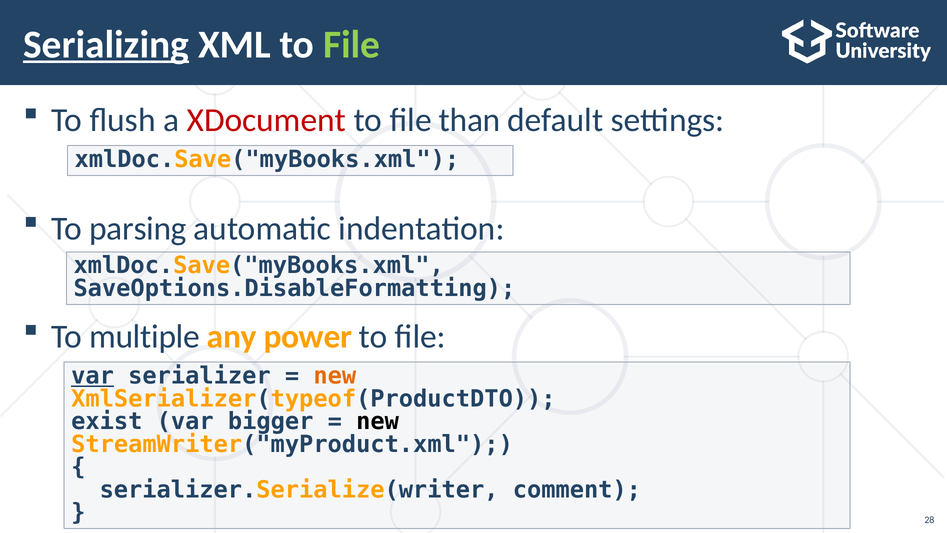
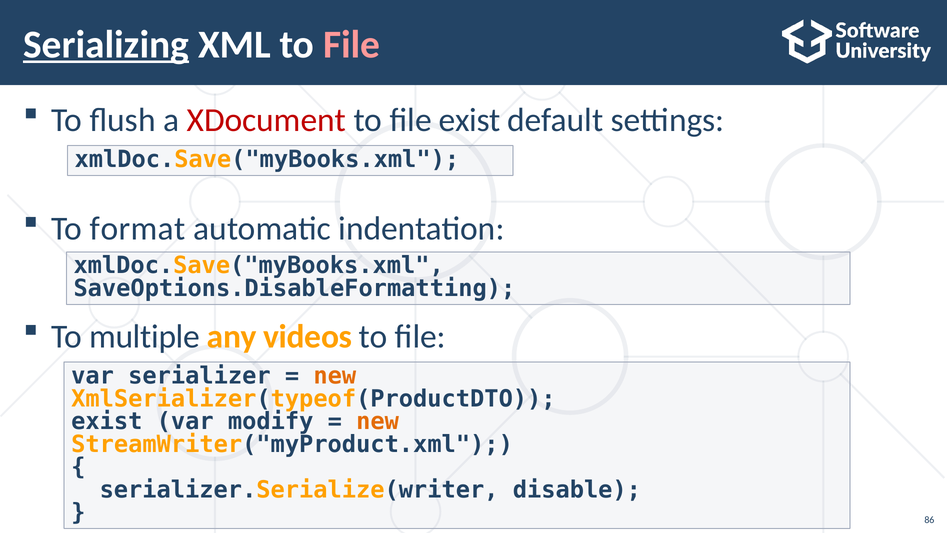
File colour: light green -> pink (352, 45)
file than: than -> exist (470, 120)
parsing: parsing -> format (138, 228)
power: power -> videos (308, 336)
var underline: present -> none (93, 376)
bigger: bigger -> modify (271, 421)
new colour: black -> orange (378, 421)
comment: comment -> disable (577, 489)
28: 28 -> 86 (929, 520)
